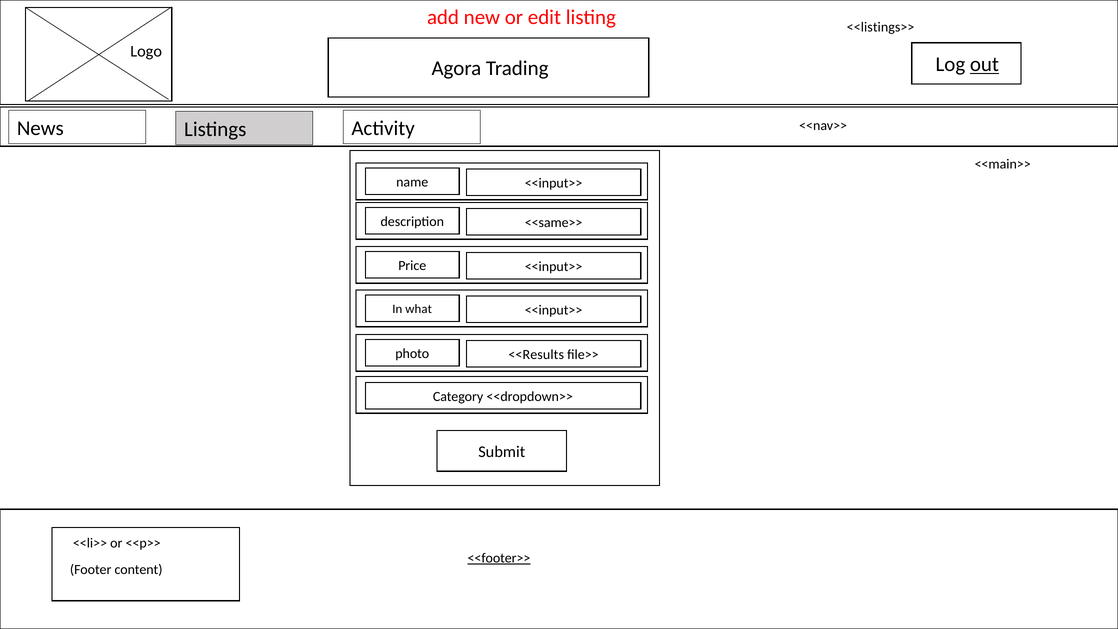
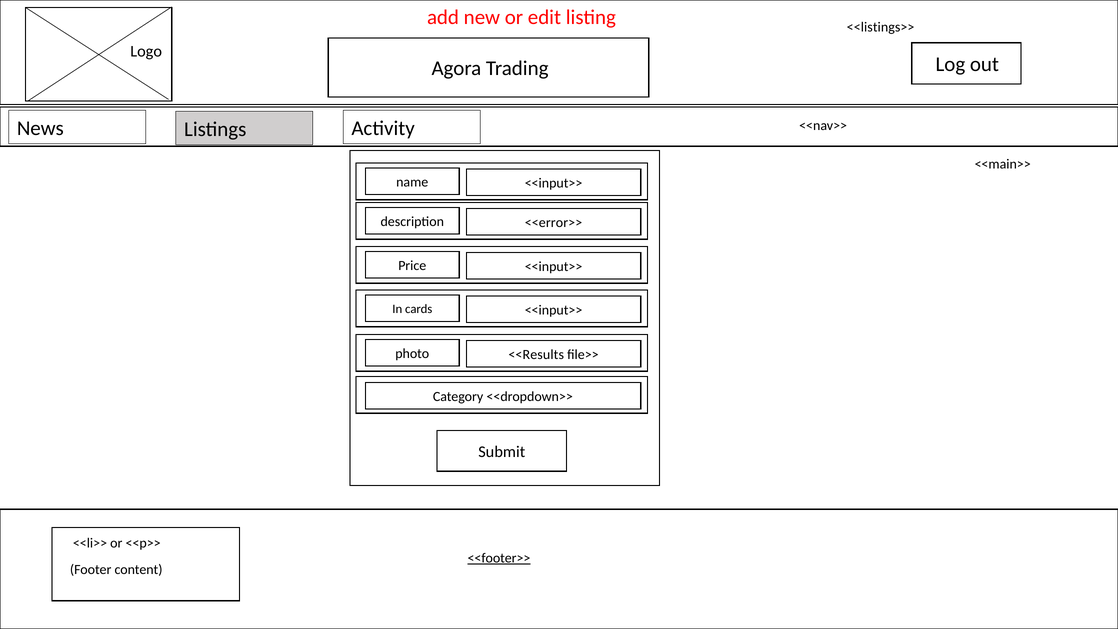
out underline: present -> none (984, 64)
<<same>>: <<same>> -> <<error>> (554, 223)
what: what -> cards (419, 309)
